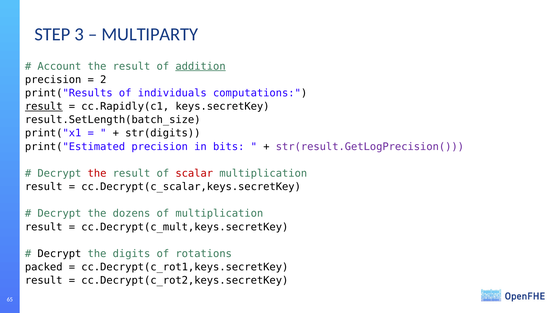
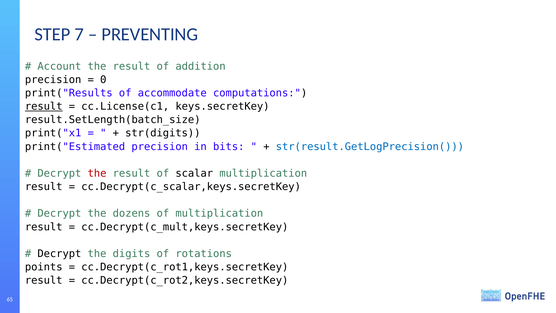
3: 3 -> 7 (79, 34)
MULTIPARTY: MULTIPARTY -> PREVENTING (150, 34)
addition underline: present -> none (201, 66)
2: 2 -> 0 (103, 80)
individuals: individuals -> accommodate (172, 93)
cc.Rapidly(c1: cc.Rapidly(c1 -> cc.License(c1 (125, 106)
str(result.GetLogPrecision( colour: purple -> blue (370, 146)
scalar colour: red -> black (194, 173)
packed: packed -> points (44, 267)
